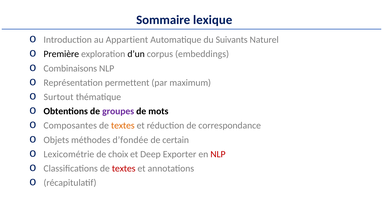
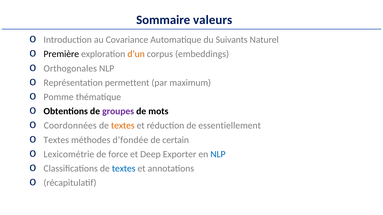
lexique: lexique -> valeurs (213, 20)
Appartient: Appartient -> Covariance (127, 40)
d’un colour: black -> orange (136, 54)
Combinaisons: Combinaisons -> Orthogonales (70, 69)
Surtout: Surtout -> Pomme (59, 97)
Composantes: Composantes -> Coordonnées (70, 126)
correspondance: correspondance -> essentiellement (230, 126)
Objets: Objets -> Textes (56, 140)
choix: choix -> force (118, 154)
NLP colour: red -> blue (218, 154)
textes colour: red -> blue (124, 169)
